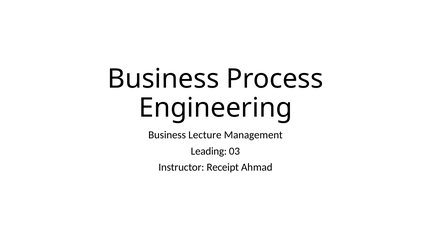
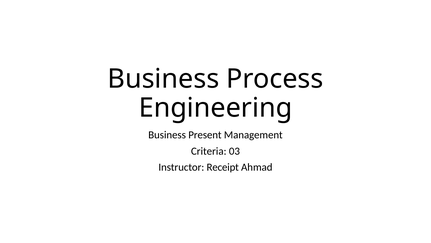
Lecture: Lecture -> Present (205, 135)
Leading: Leading -> Criteria (209, 151)
